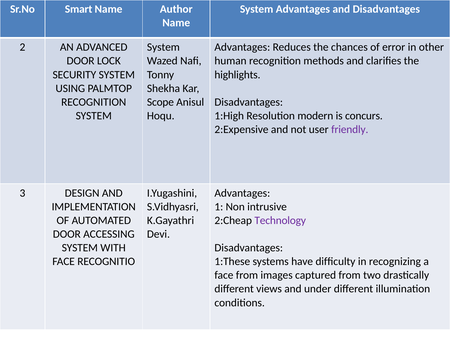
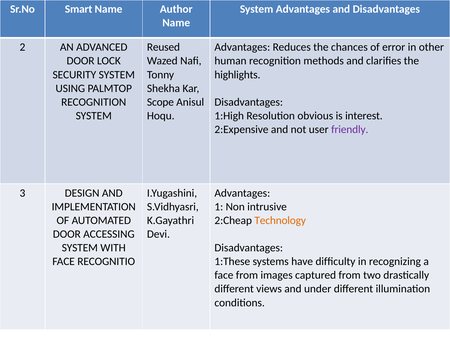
System: System -> Reused (163, 47)
modern: modern -> obvious (315, 116)
concurs: concurs -> interest (364, 116)
Technology colour: purple -> orange (280, 221)
